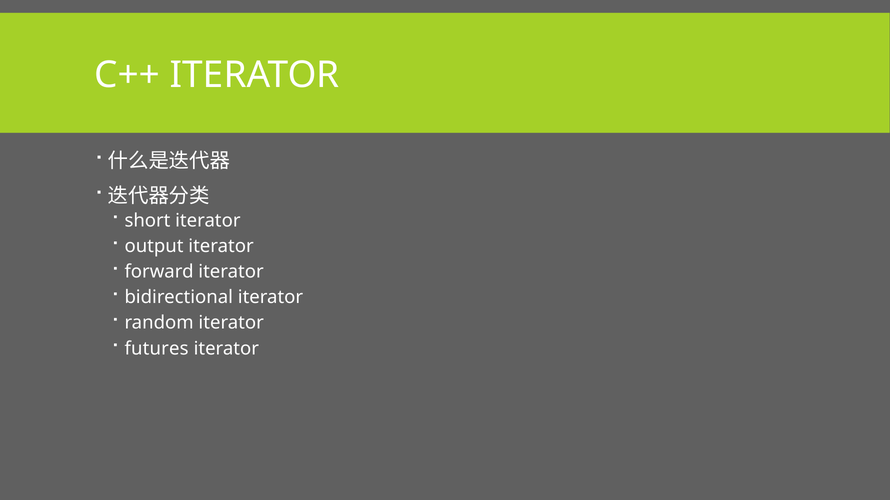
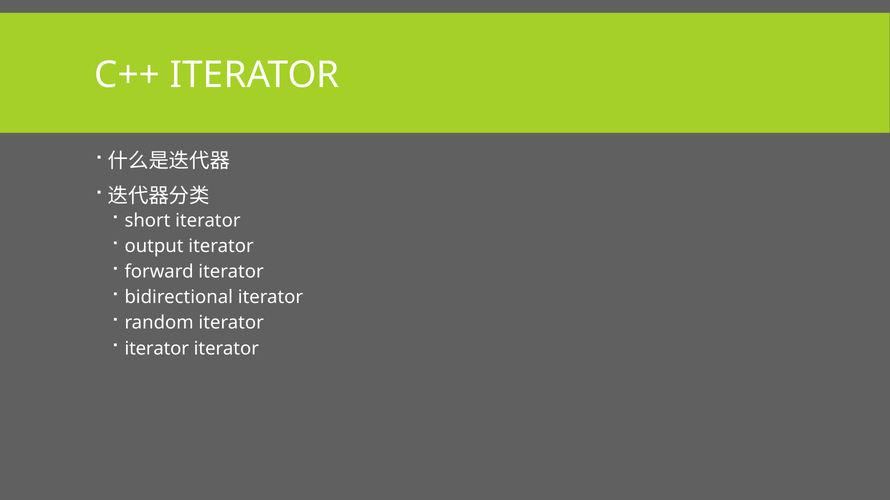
futures: futures -> iterator (157, 349)
